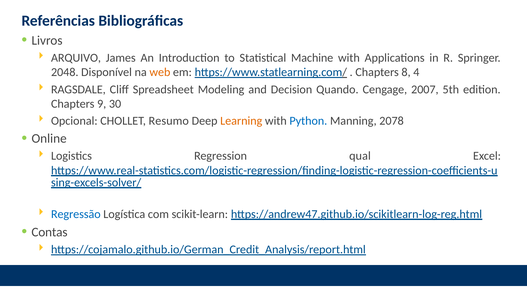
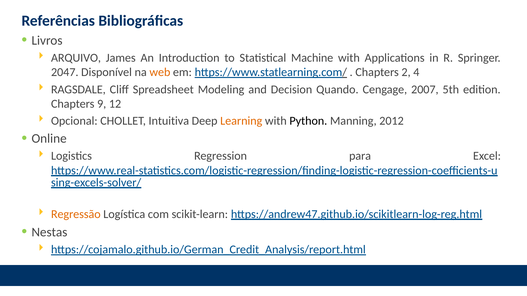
2048: 2048 -> 2047 (65, 72)
8: 8 -> 2 (406, 72)
30: 30 -> 12 (115, 104)
Resumo: Resumo -> Intuitiva (169, 121)
Python colour: blue -> black (308, 121)
2078: 2078 -> 2012 (392, 121)
qual: qual -> para (360, 156)
Regressão colour: blue -> orange (76, 214)
Contas: Contas -> Nestas (49, 232)
